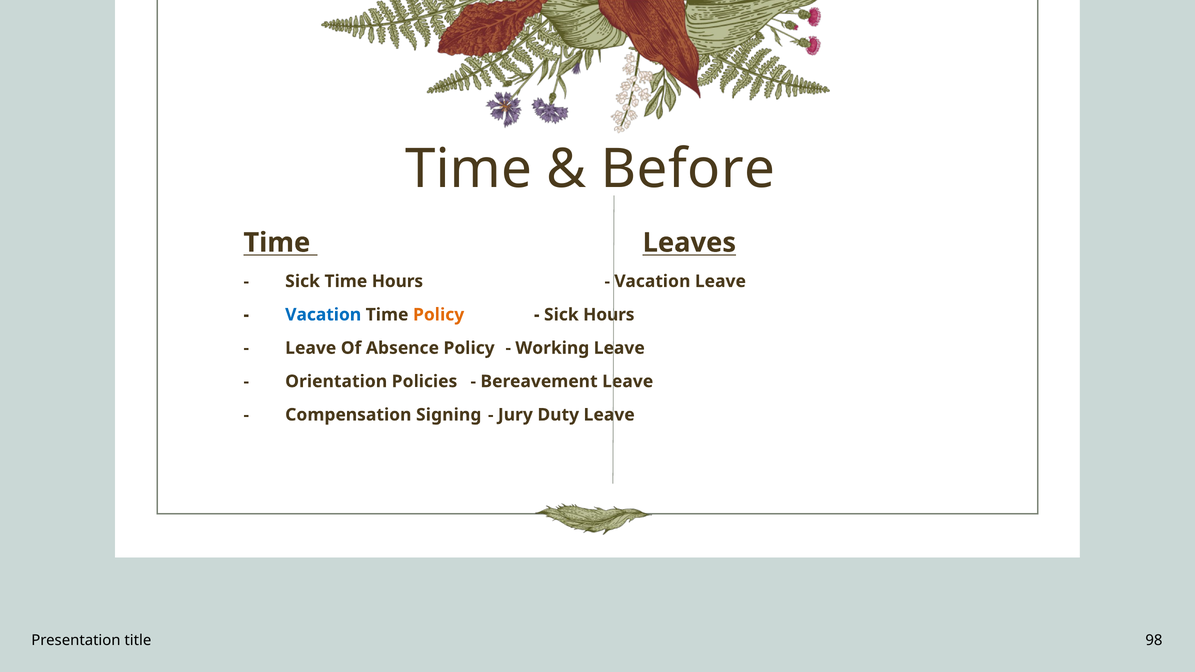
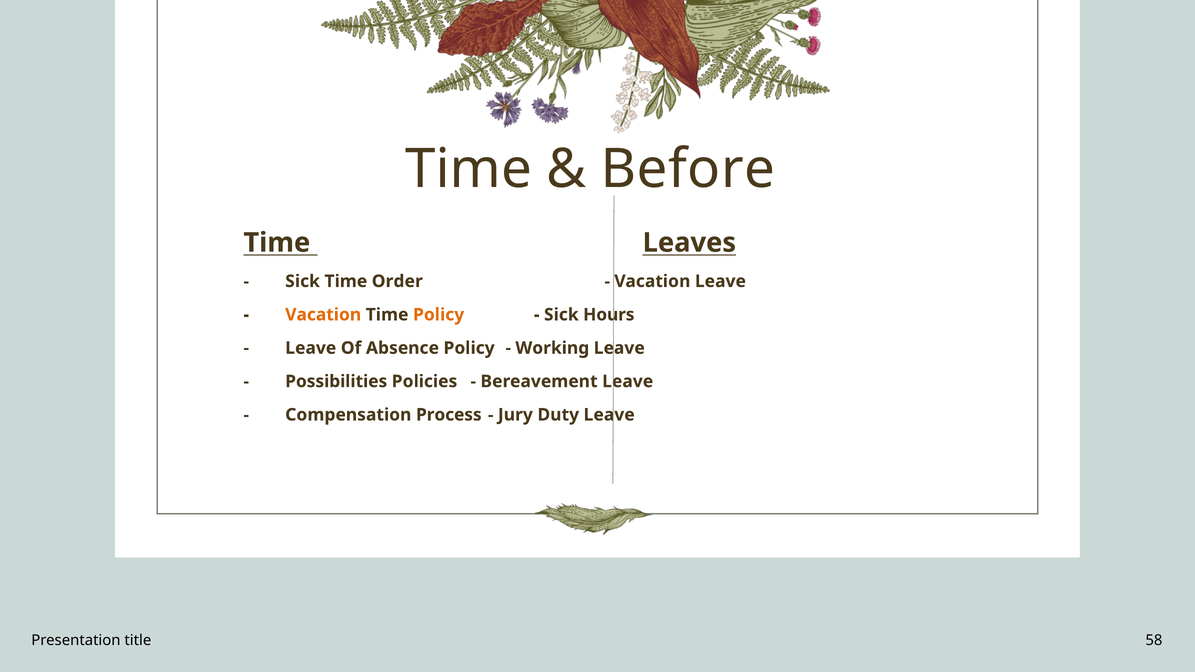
Time Hours: Hours -> Order (397, 281)
Vacation colour: blue -> orange (323, 315)
Orientation: Orientation -> Possibilities (336, 382)
Signing: Signing -> Process (449, 415)
98: 98 -> 58 (1154, 641)
